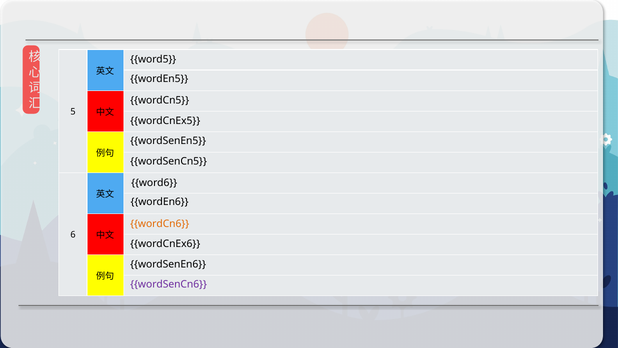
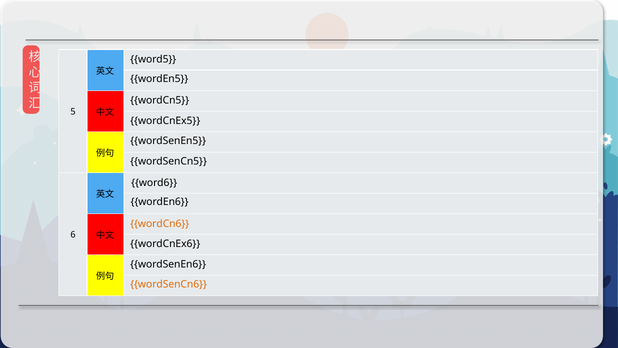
wordSenCn6 colour: purple -> orange (169, 284)
